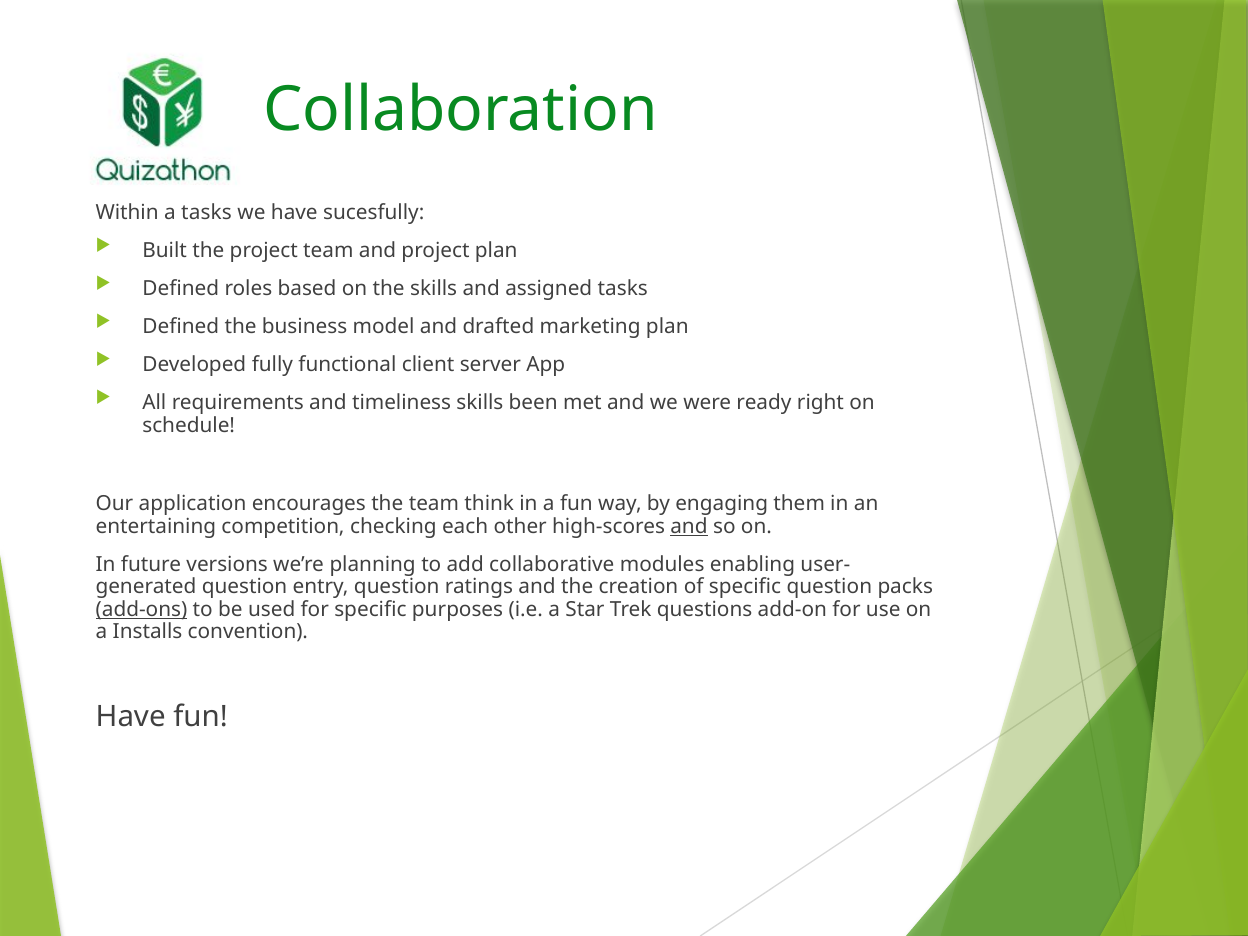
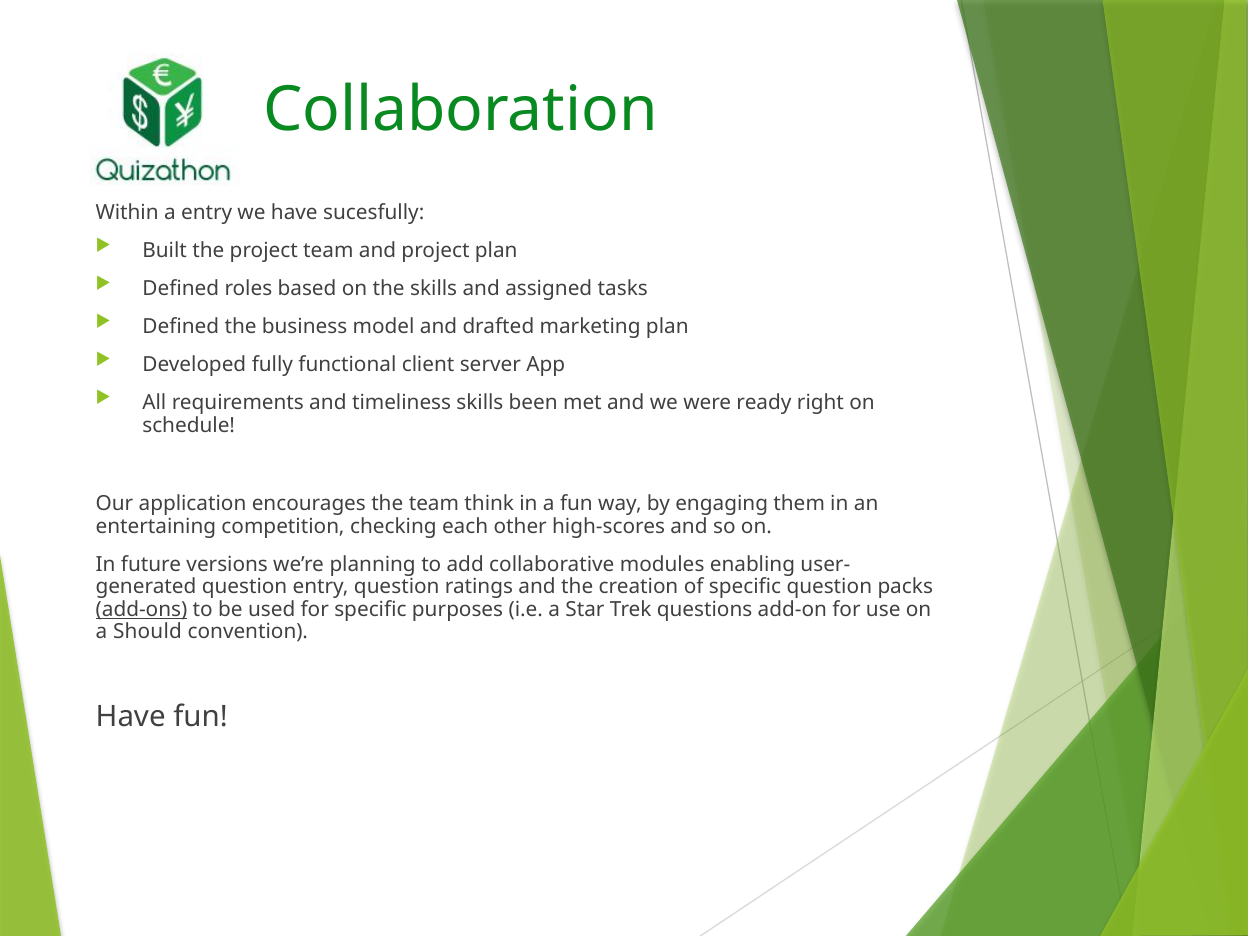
a tasks: tasks -> entry (207, 213)
and underline: present -> none (689, 527)
Installs: Installs -> Should (147, 632)
